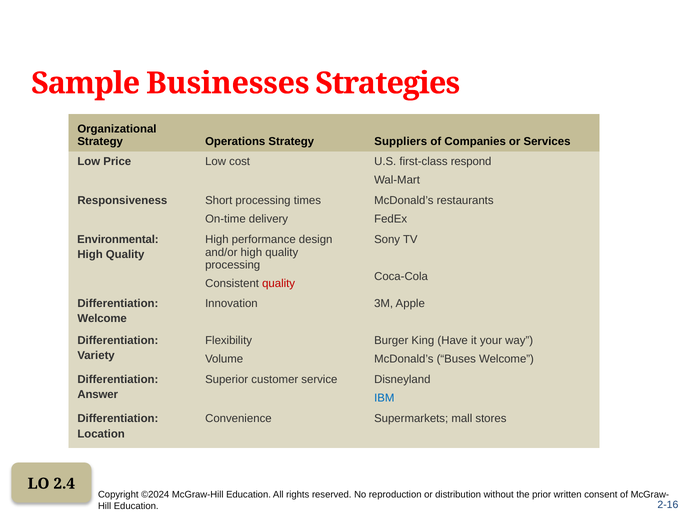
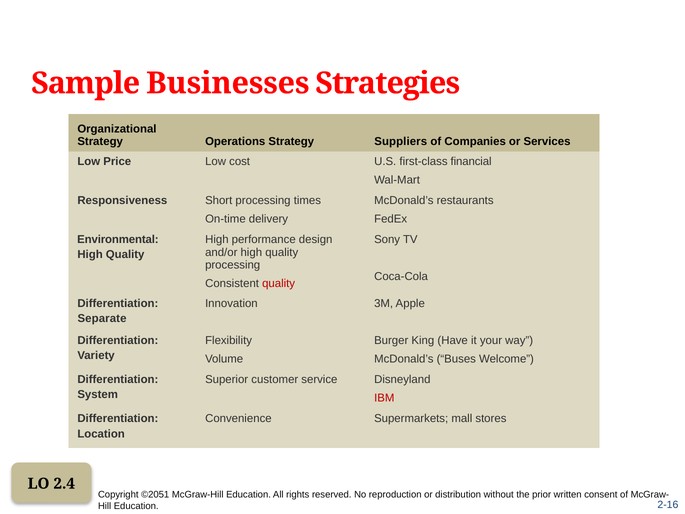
respond: respond -> financial (471, 161)
Welcome: Welcome -> Separate (102, 318)
Answer: Answer -> System (98, 394)
IBM colour: blue -> red (384, 398)
©2024: ©2024 -> ©2051 (155, 494)
